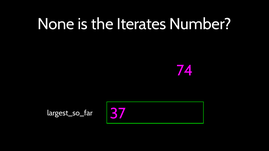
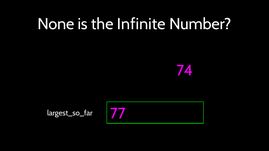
Iterates: Iterates -> Infinite (141, 24)
37: 37 -> 77 (118, 114)
